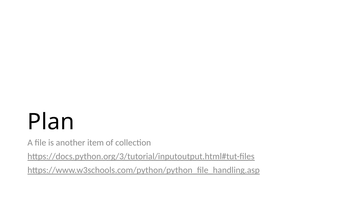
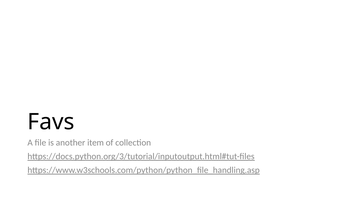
Plan: Plan -> Favs (51, 122)
